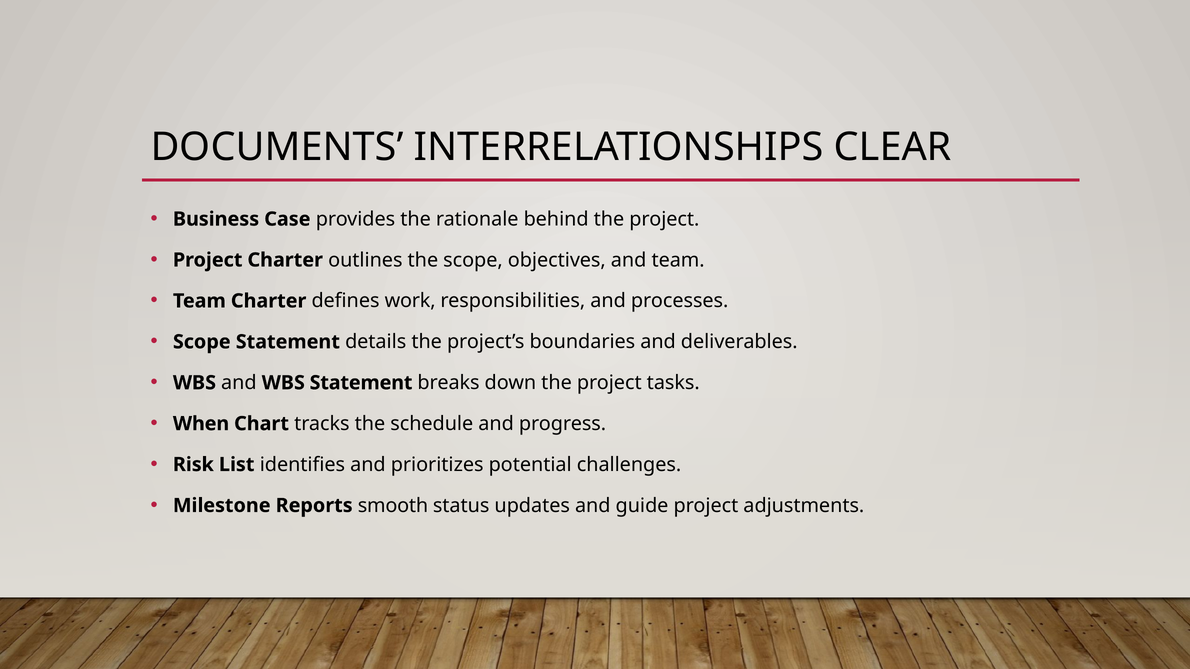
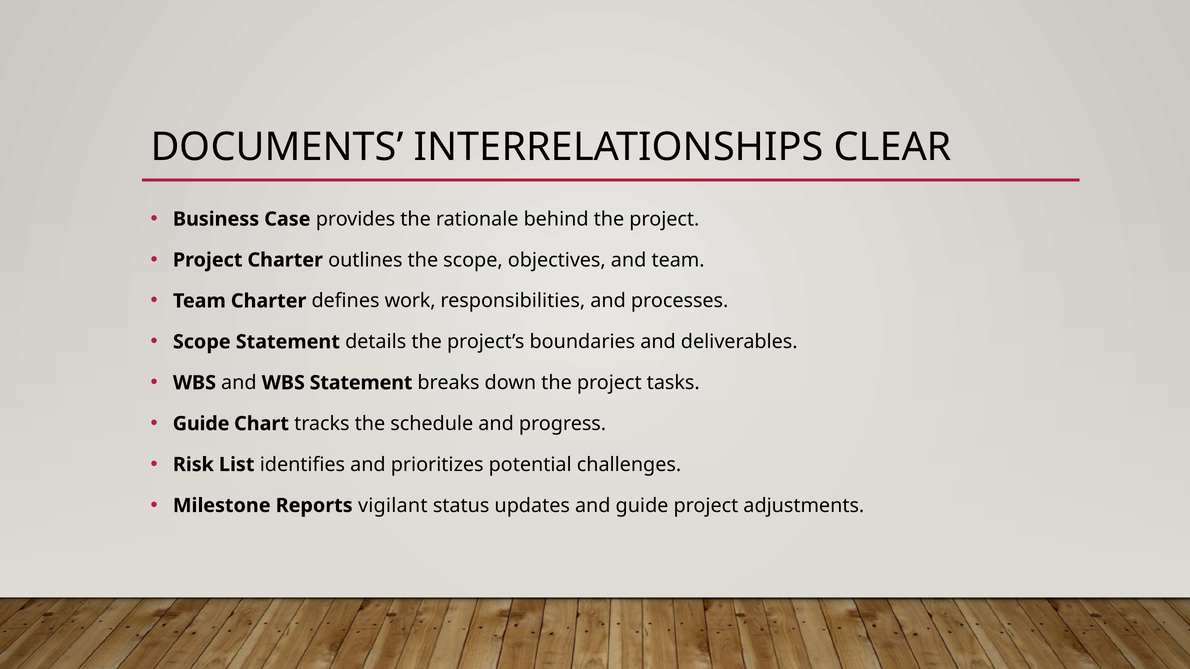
When: When -> Guide (201, 424)
smooth: smooth -> vigilant (393, 506)
